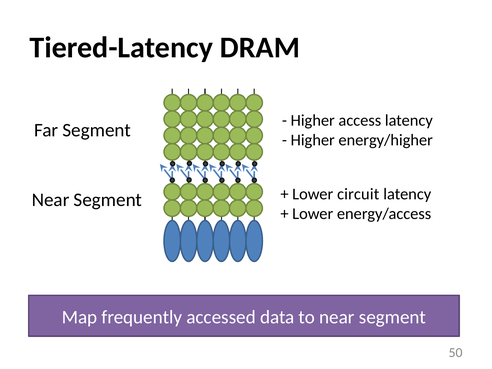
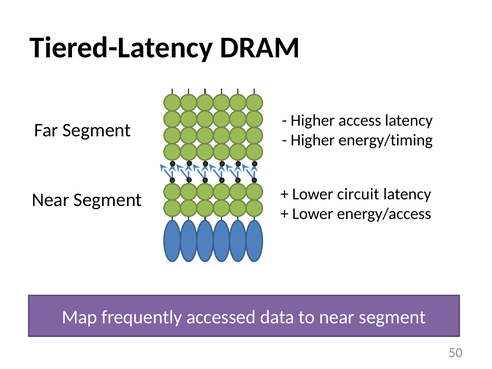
energy/higher: energy/higher -> energy/timing (386, 140)
